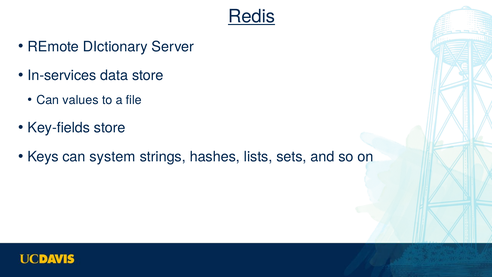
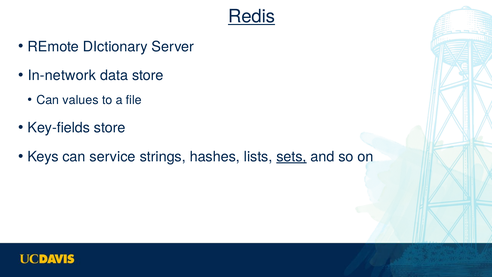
In-services: In-services -> In-network (62, 75)
system: system -> service (113, 157)
sets underline: none -> present (291, 157)
